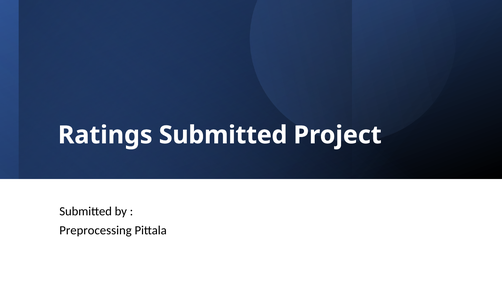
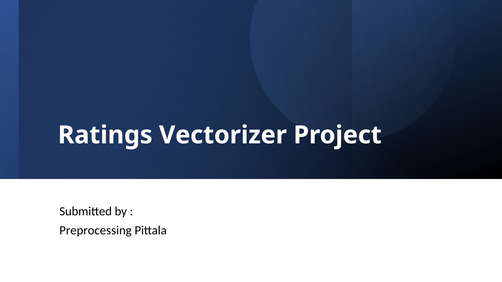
Ratings Submitted: Submitted -> Vectorizer (223, 135)
